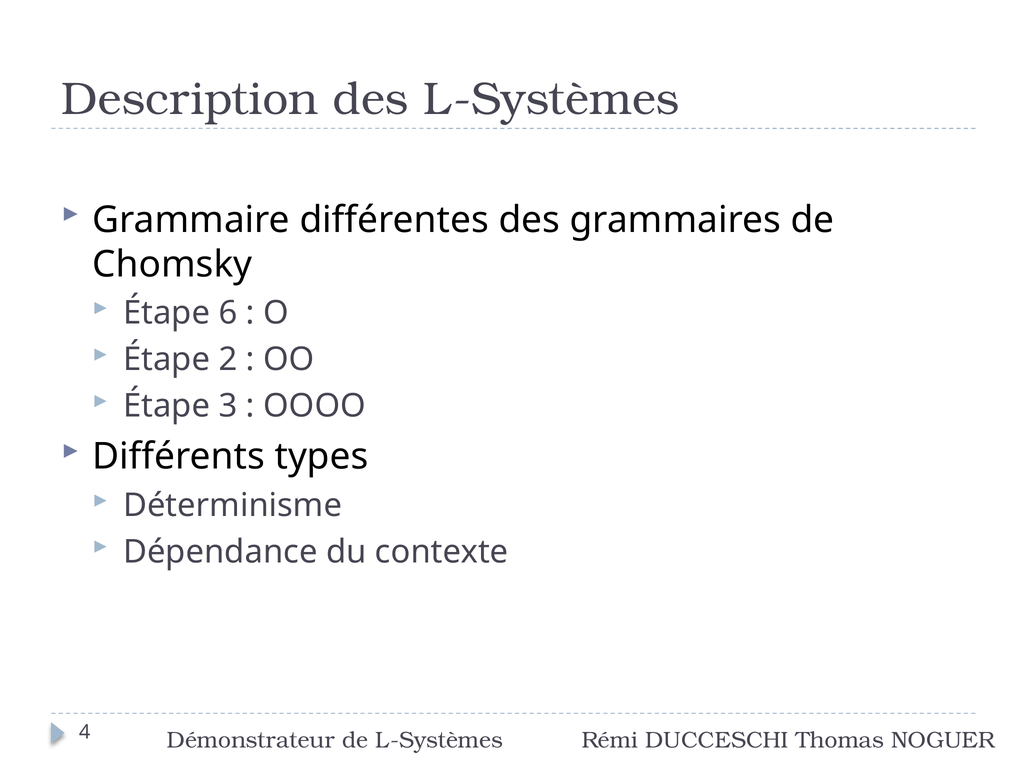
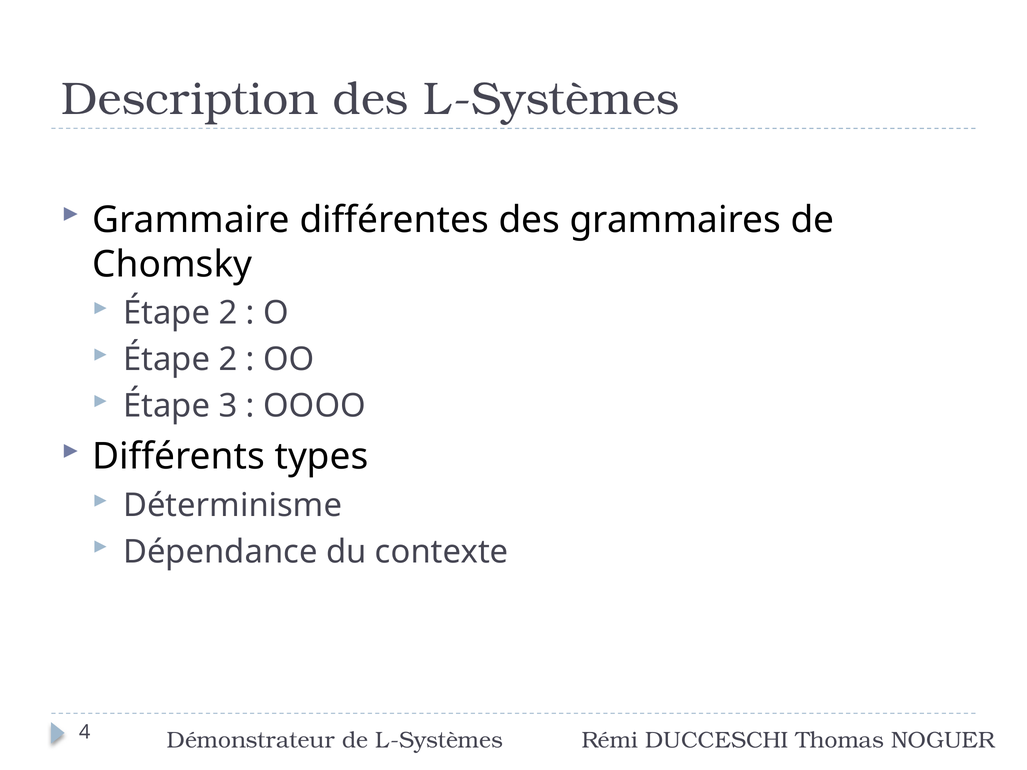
6: 6 -> 2 (228, 313)
